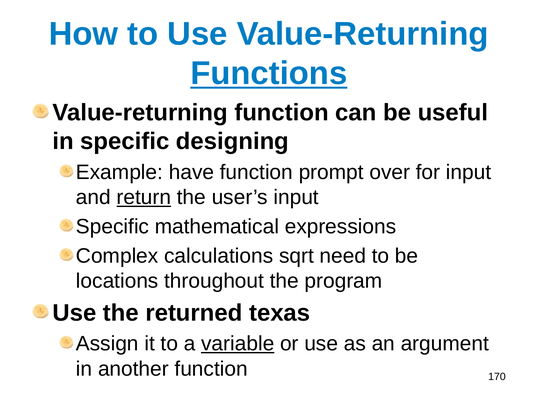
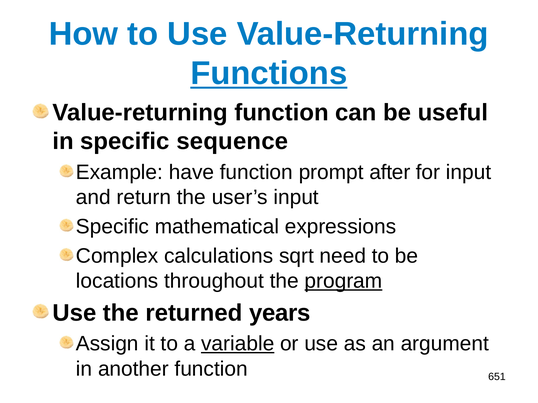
designing: designing -> sequence (232, 142)
over: over -> after (390, 172)
return underline: present -> none (144, 198)
program underline: none -> present (343, 281)
texas: texas -> years (280, 313)
170: 170 -> 651 (497, 377)
